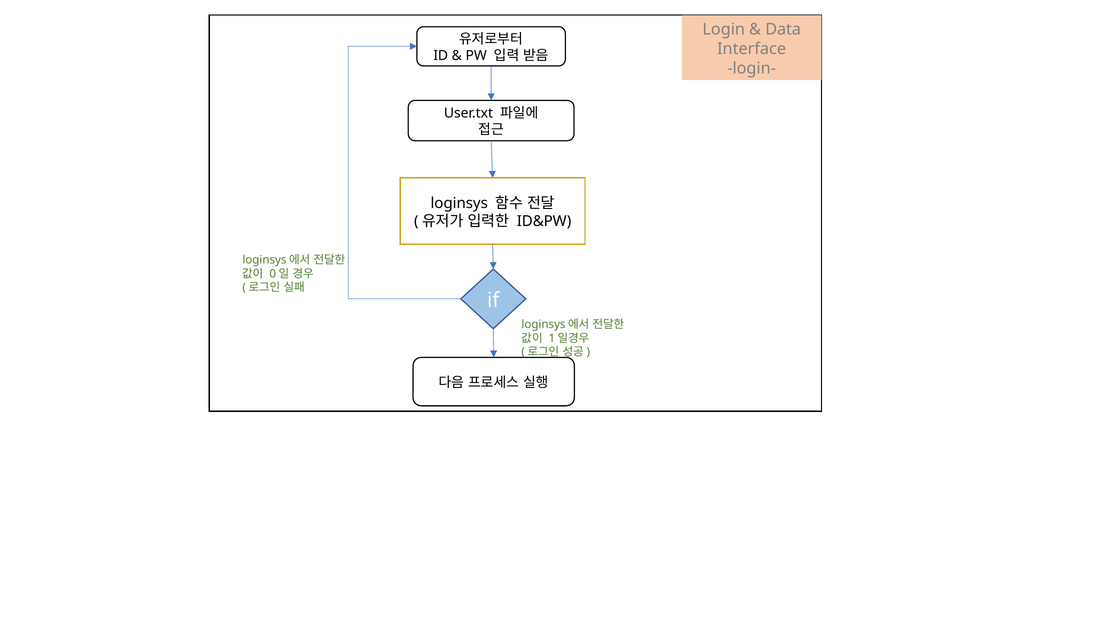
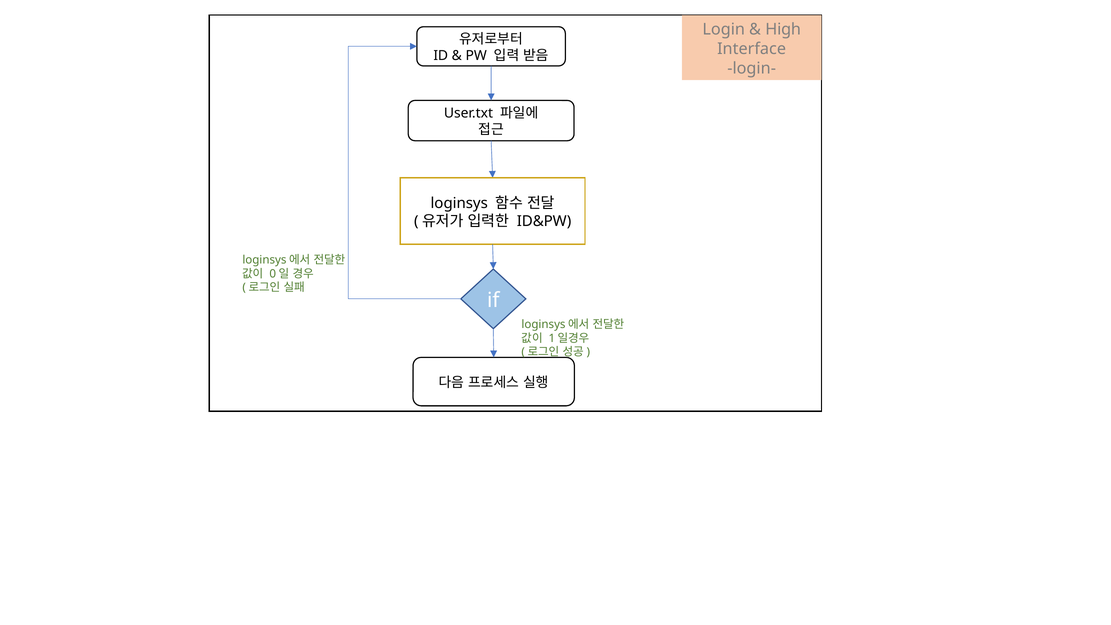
Data: Data -> High (783, 29)
